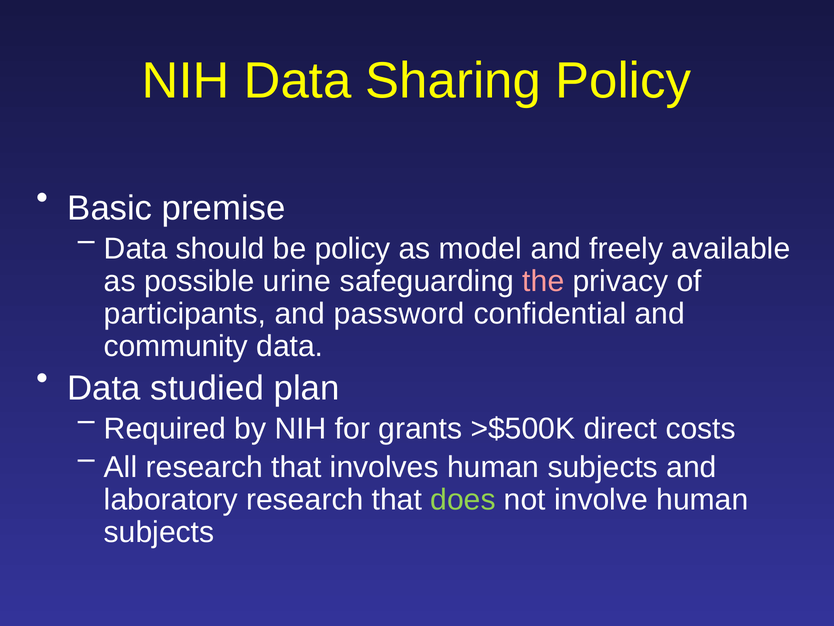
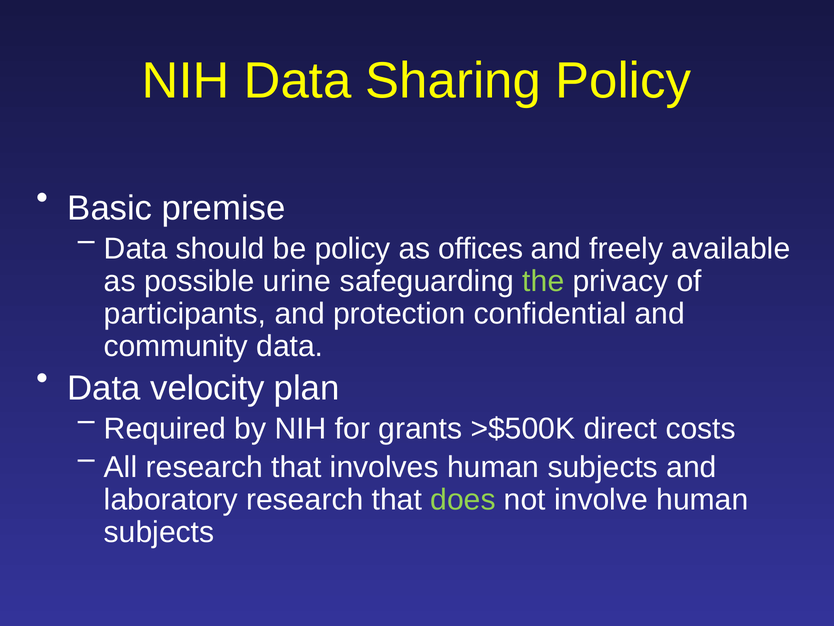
model: model -> offices (481, 248)
the colour: pink -> light green (543, 281)
password: password -> protection (399, 313)
studied: studied -> velocity (207, 388)
